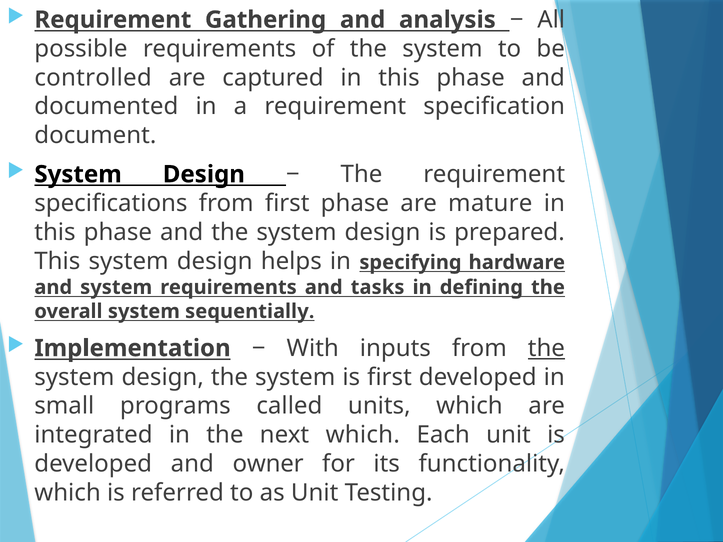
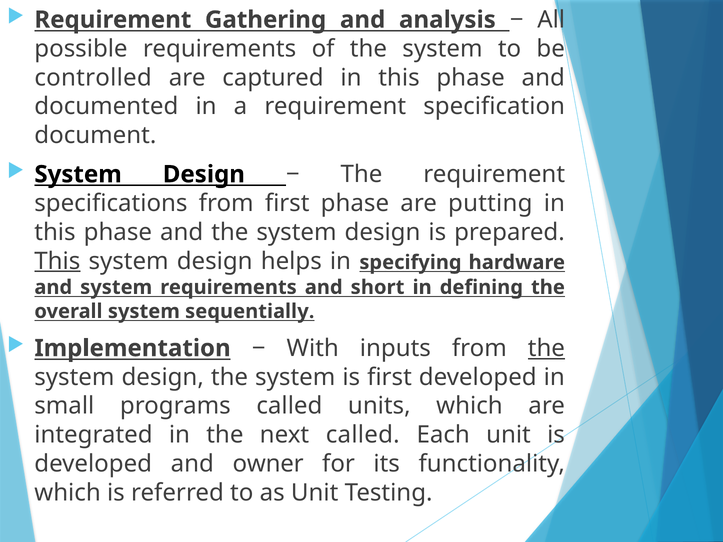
mature: mature -> putting (490, 203)
This underline: none -> present (57, 261)
tasks: tasks -> short (378, 287)
next which: which -> called (363, 435)
